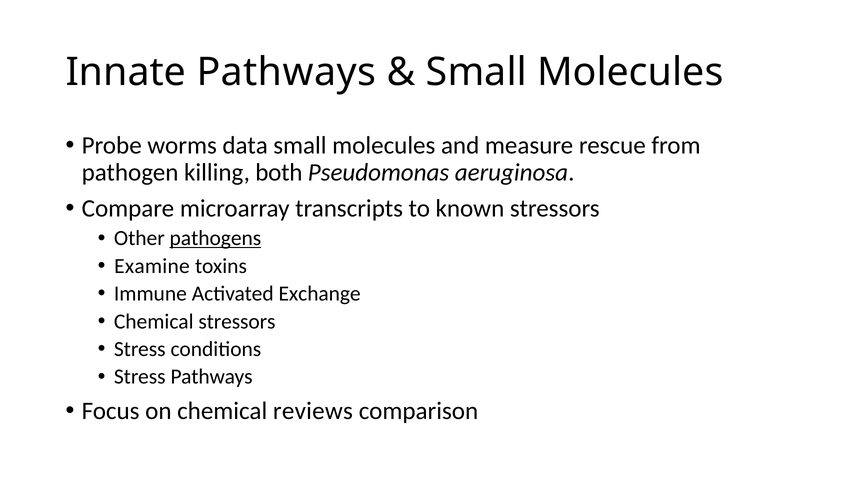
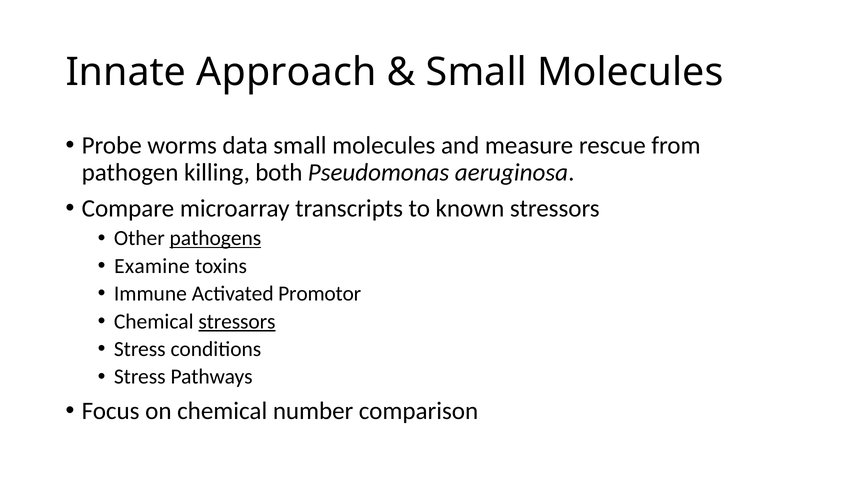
Innate Pathways: Pathways -> Approach (286, 72)
Exchange: Exchange -> Promotor (320, 294)
stressors underline: none -> present (237, 321)
reviews: reviews -> number (313, 411)
